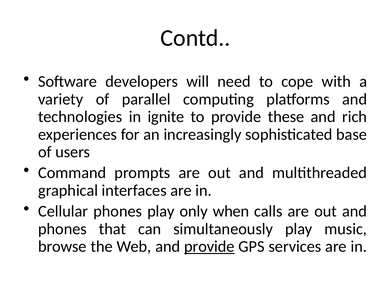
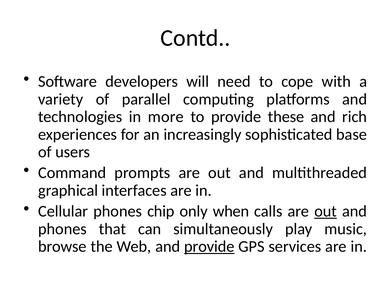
ignite: ignite -> more (166, 116)
phones play: play -> chip (161, 211)
out underline: none -> present (326, 211)
